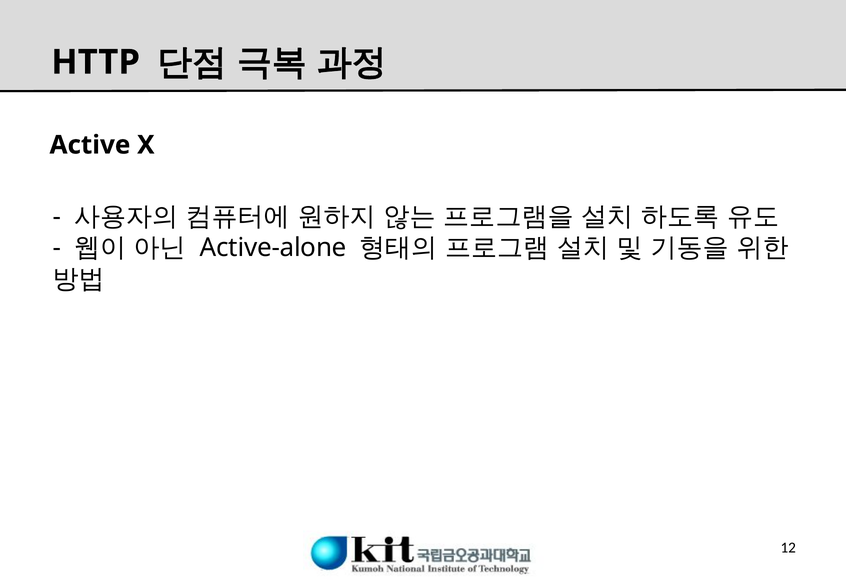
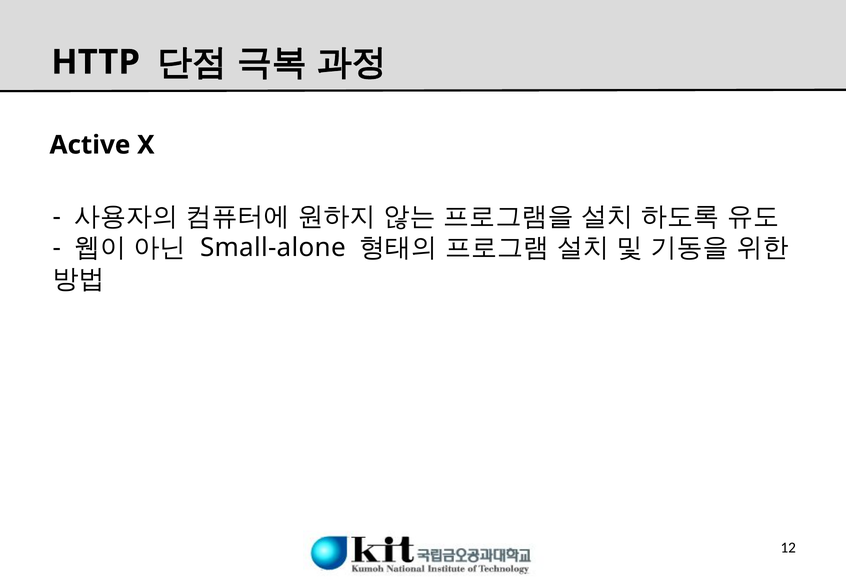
Active-alone: Active-alone -> Small-alone (273, 248)
